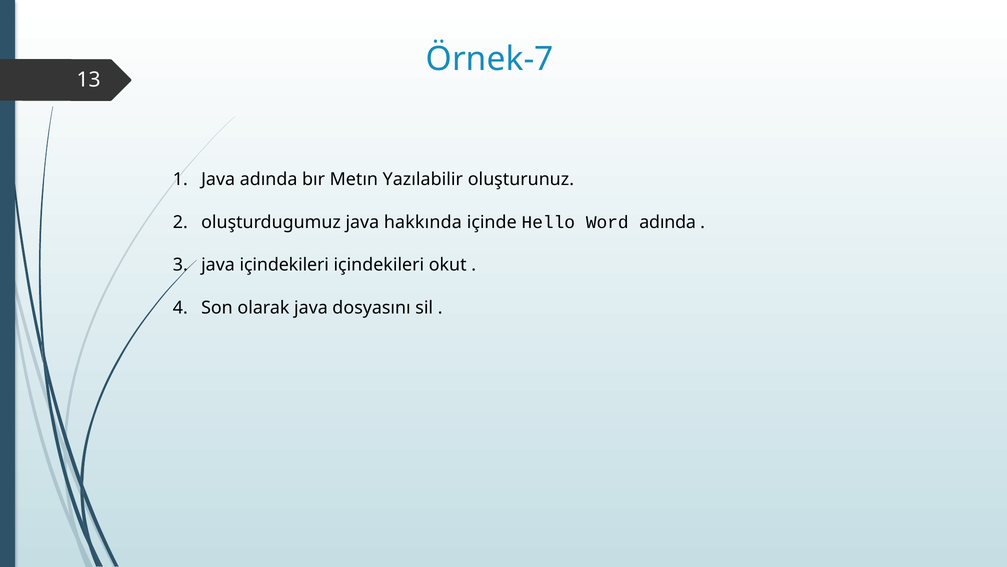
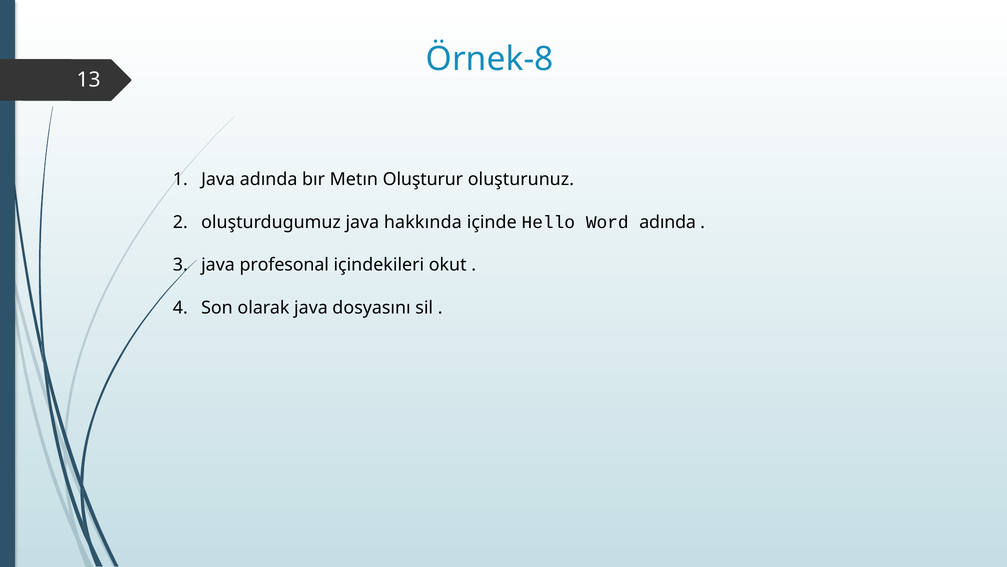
Örnek-7: Örnek-7 -> Örnek-8 (490, 59)
Yazılabilir: Yazılabilir -> Oluşturur (423, 179)
java içindekileri: içindekileri -> profesonal (284, 265)
